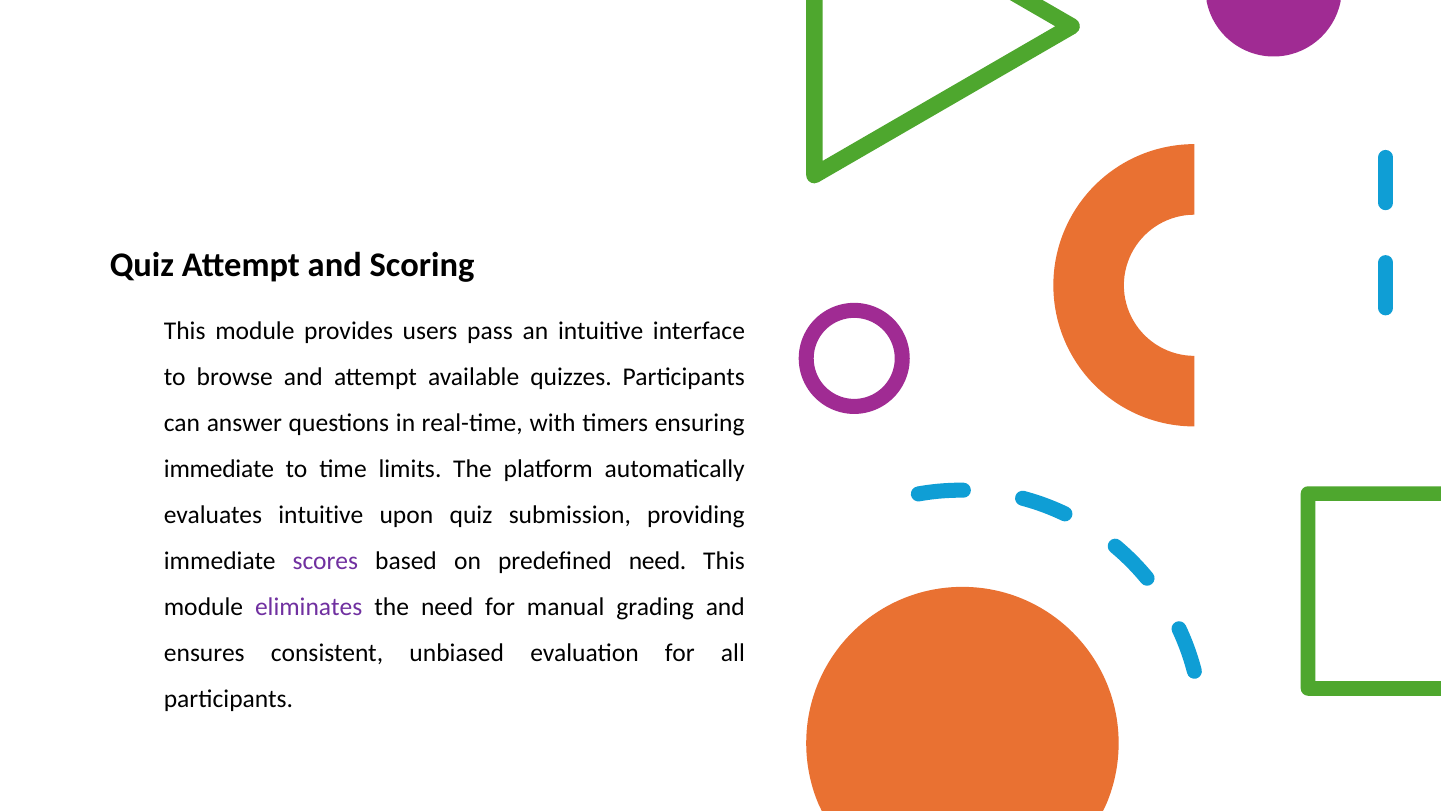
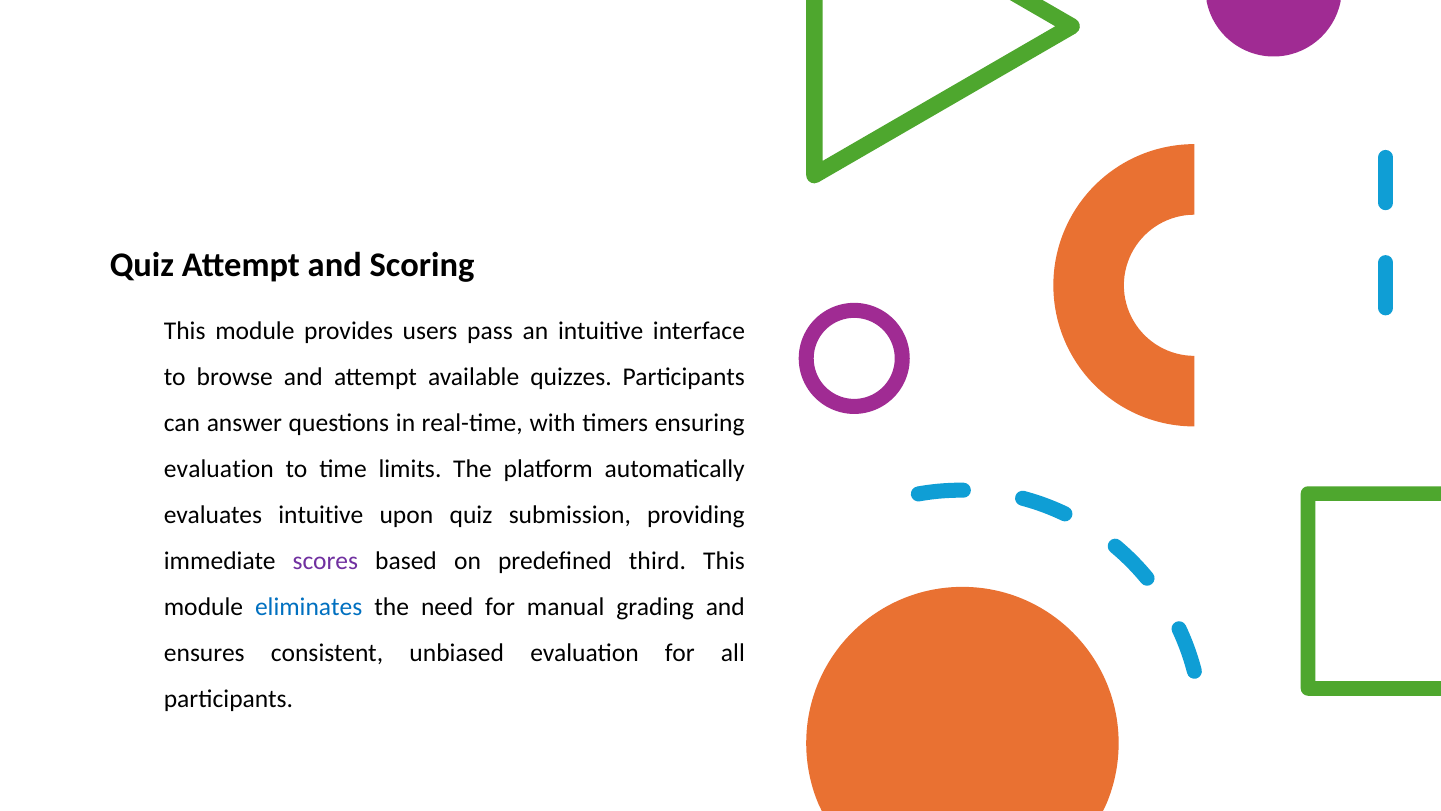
immediate: immediate -> evaluation (219, 469)
predefined need: need -> third (657, 560)
eliminates colour: purple -> blue (309, 606)
